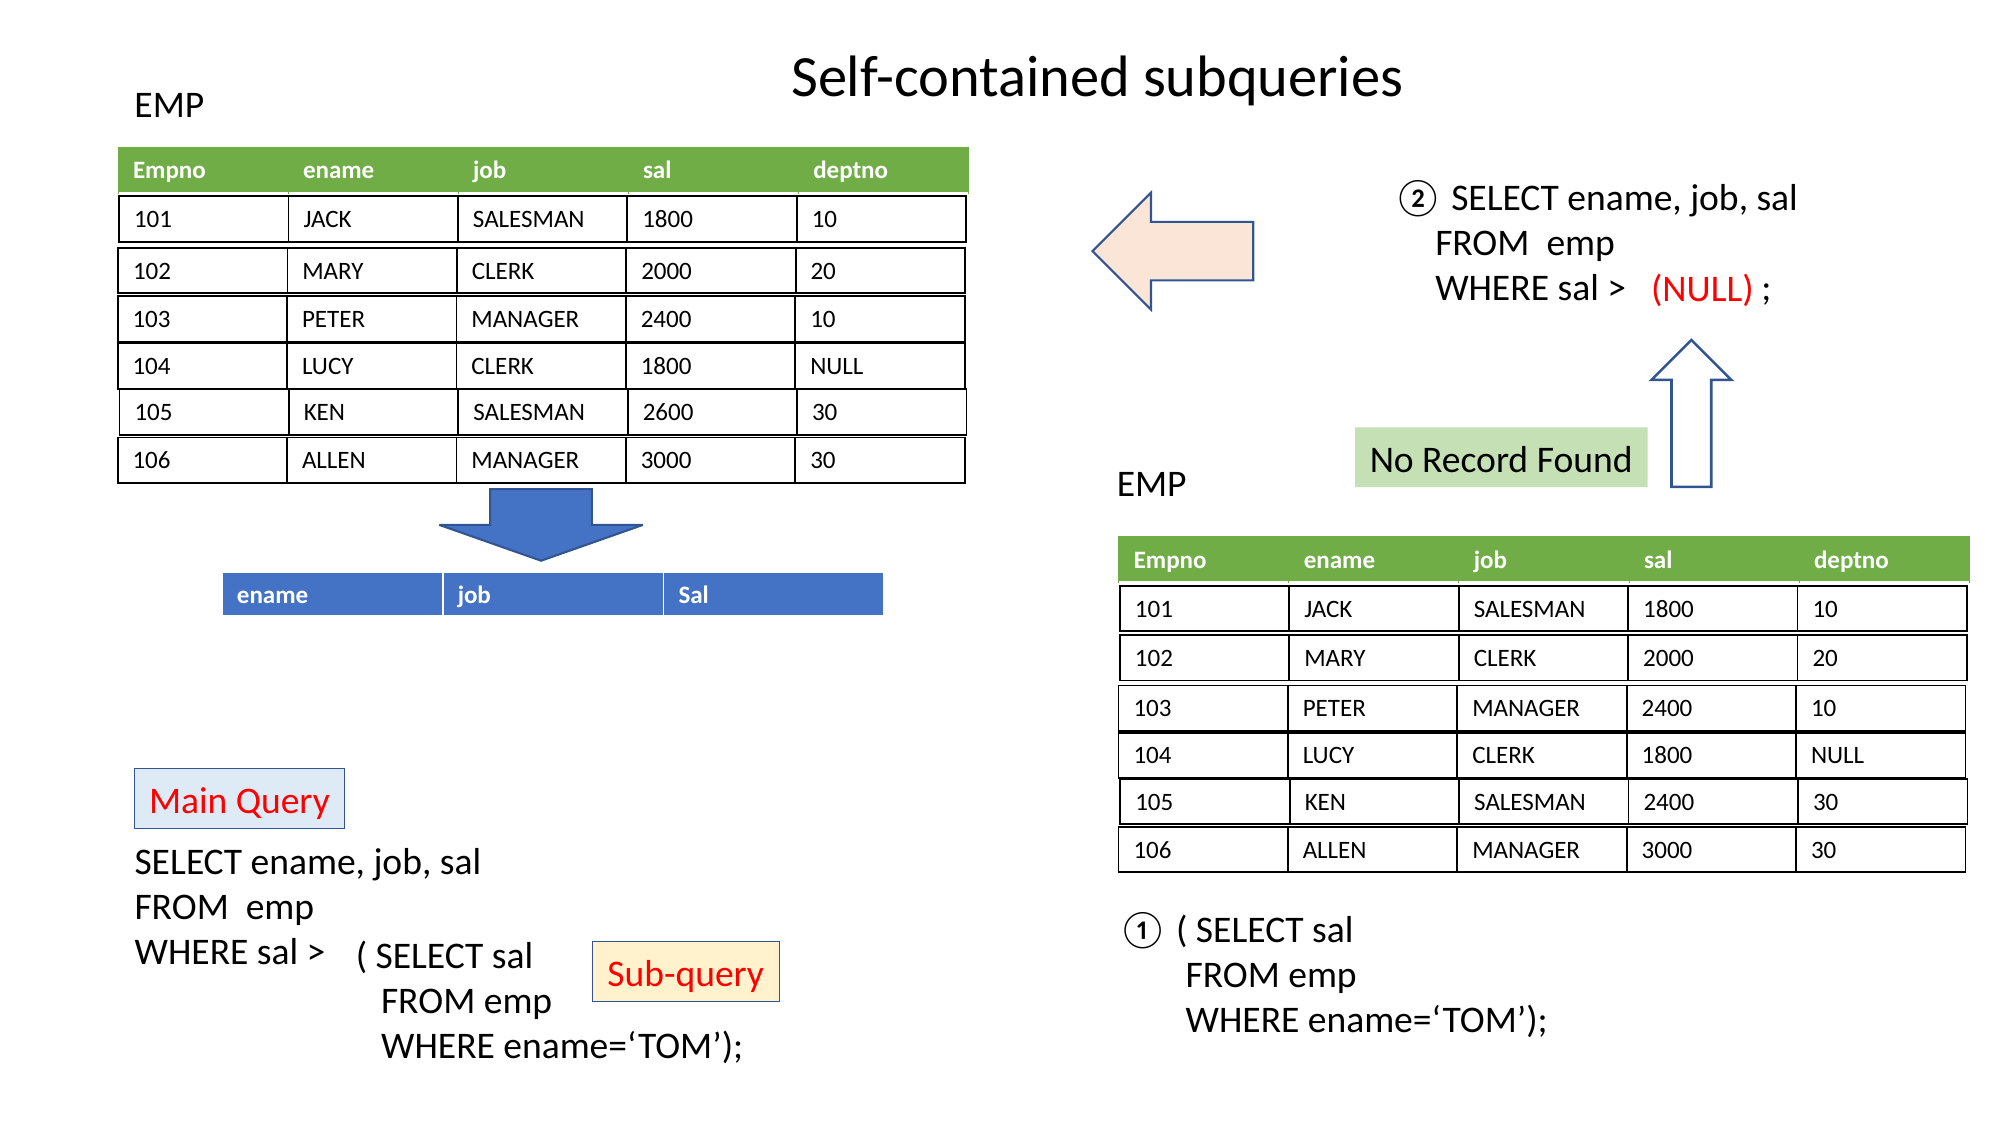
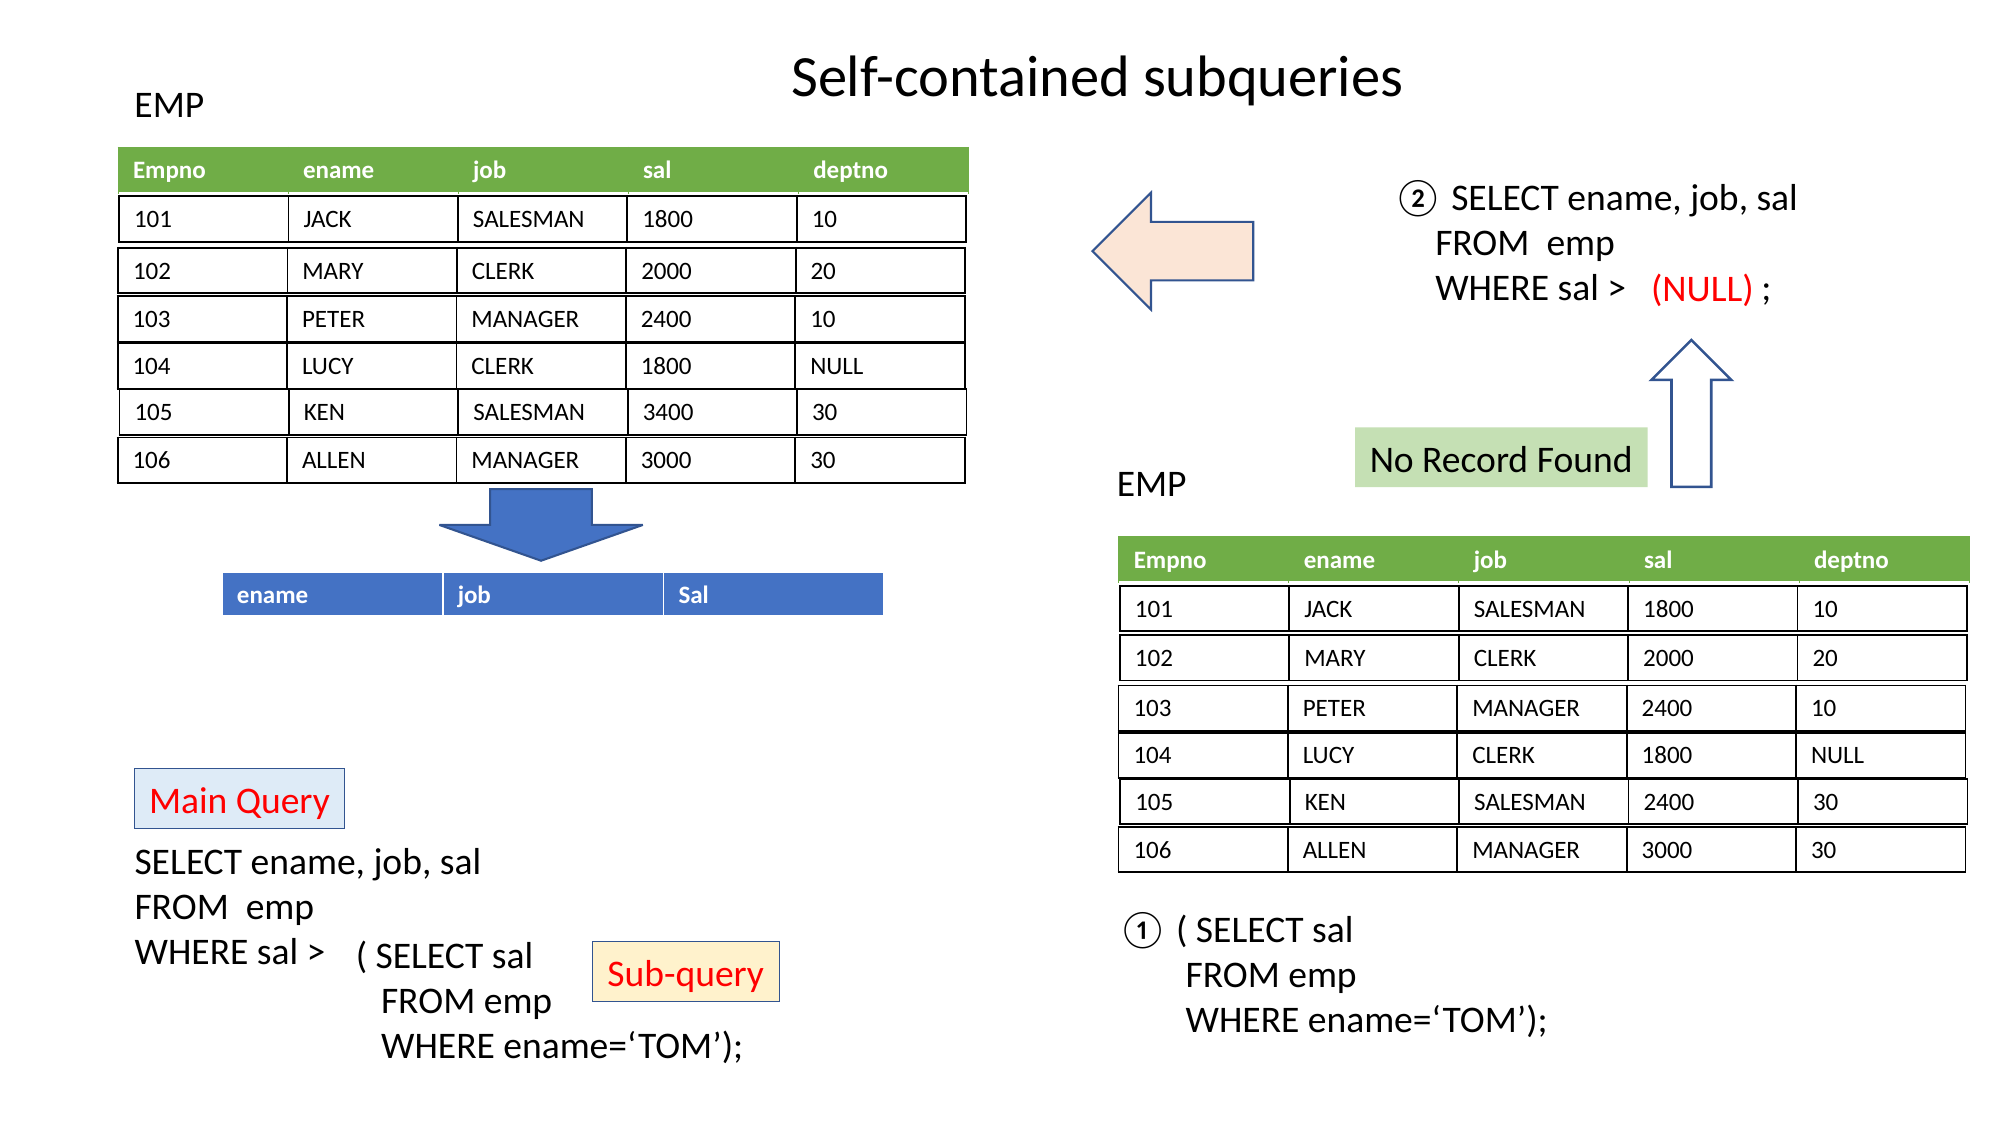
2600: 2600 -> 3400 (668, 412)
